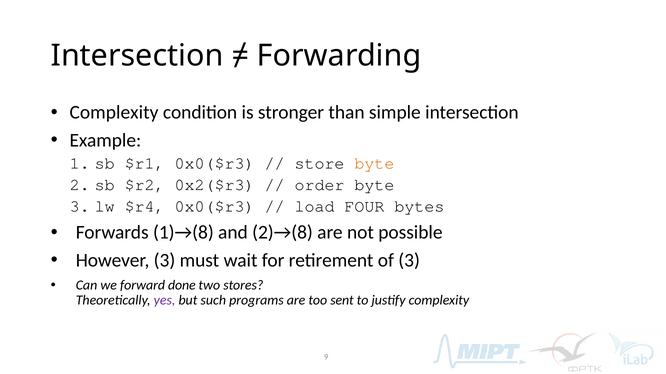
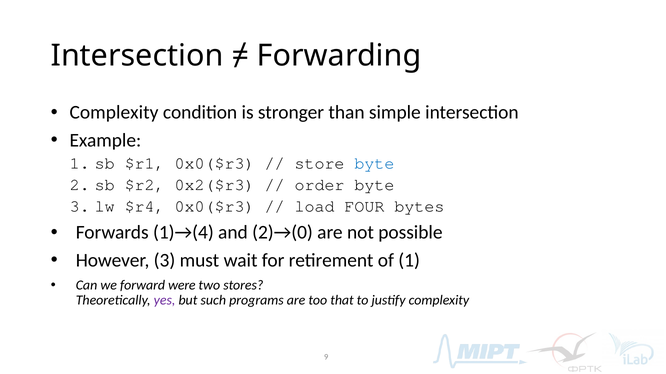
byte colour: orange -> blue (374, 163)
1)→(8: 1)→(8 -> 1)→(4 (183, 233)
2)→(8: 2)→(8 -> 2)→(0 (282, 233)
of 3: 3 -> 1 (409, 261)
done: done -> were (182, 286)
sent: sent -> that (342, 301)
